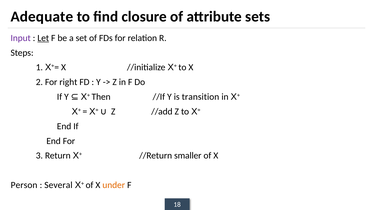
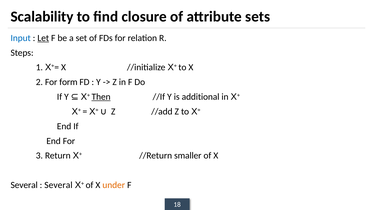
Adequate: Adequate -> Scalability (42, 17)
Input colour: purple -> blue (21, 38)
right: right -> form (68, 82)
Then underline: none -> present (101, 97)
transition: transition -> additional (201, 97)
Person: Person -> Several (24, 185)
